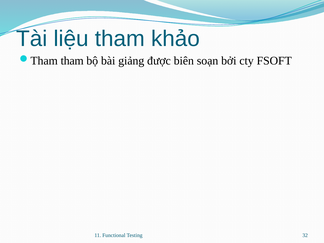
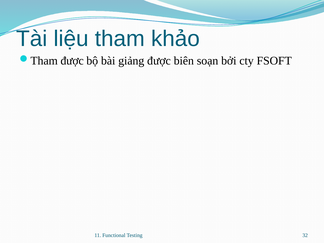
tham: tham -> được (72, 61)
